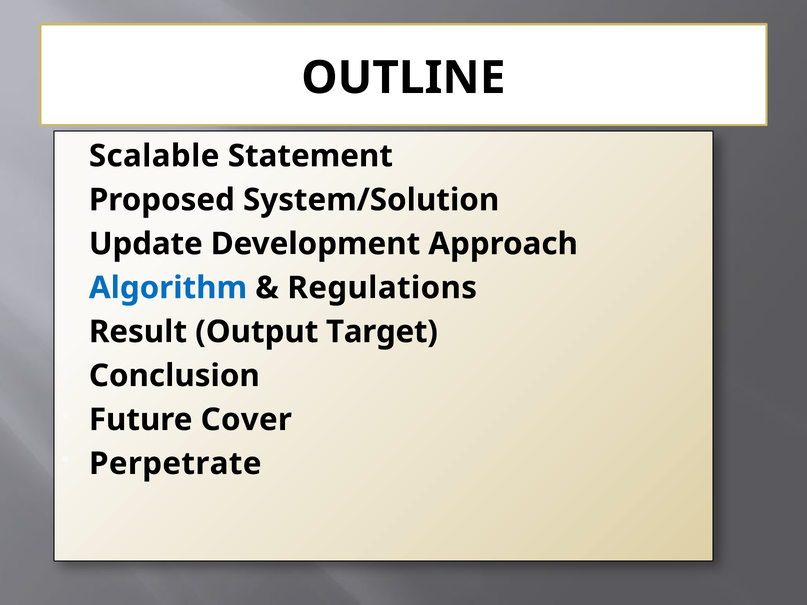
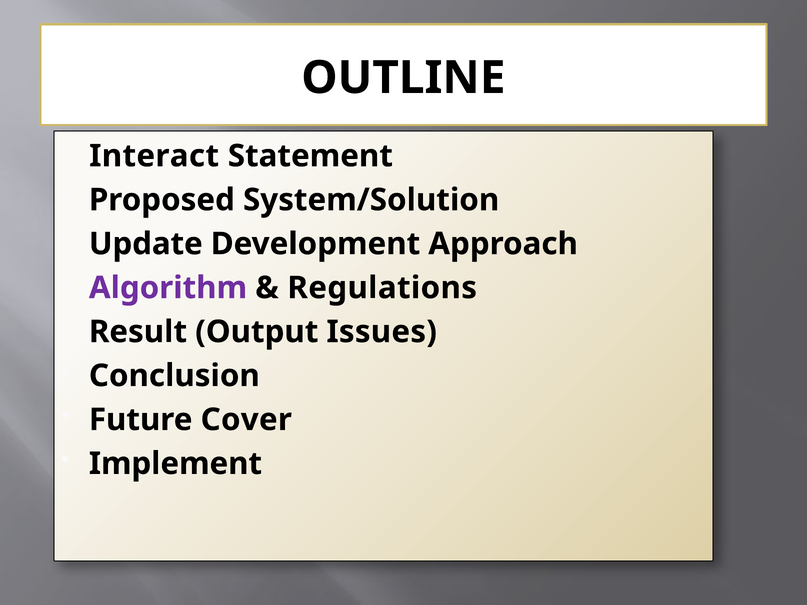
Scalable: Scalable -> Interact (154, 156)
Algorithm colour: blue -> purple (168, 288)
Target: Target -> Issues (382, 332)
Perpetrate: Perpetrate -> Implement (175, 464)
